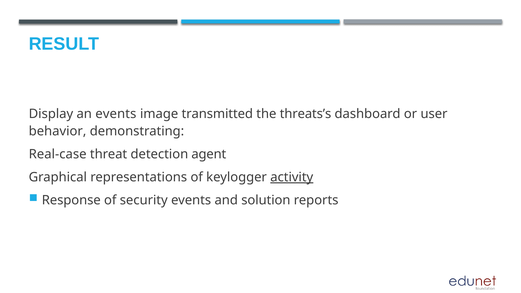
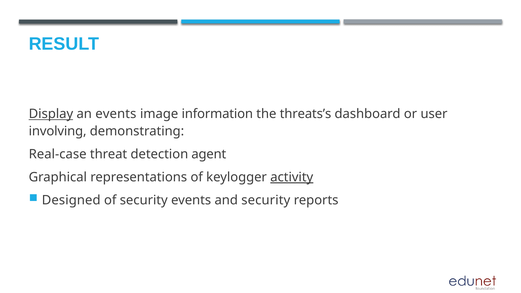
Display underline: none -> present (51, 114)
transmitted: transmitted -> information (217, 114)
behavior: behavior -> involving (58, 131)
Response: Response -> Designed (71, 200)
and solution: solution -> security (266, 200)
